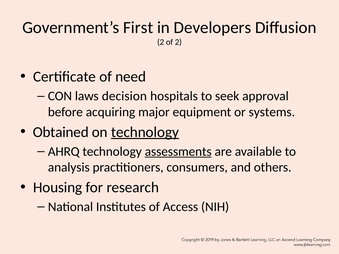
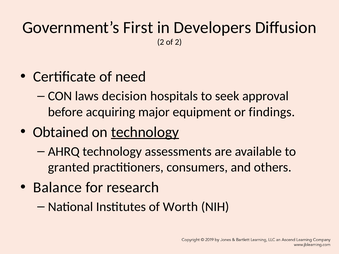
systems: systems -> findings (272, 112)
assessments underline: present -> none (178, 152)
analysis: analysis -> granted (69, 167)
Housing: Housing -> Balance (58, 188)
Access: Access -> Worth (180, 207)
